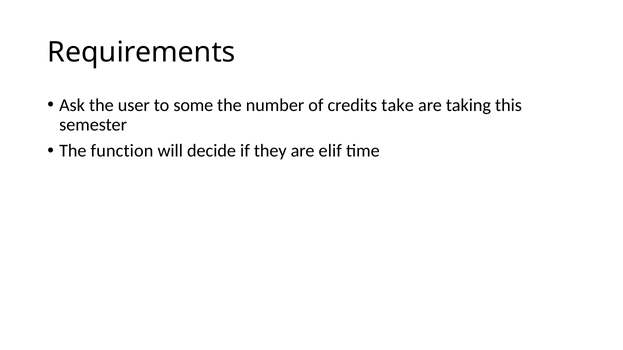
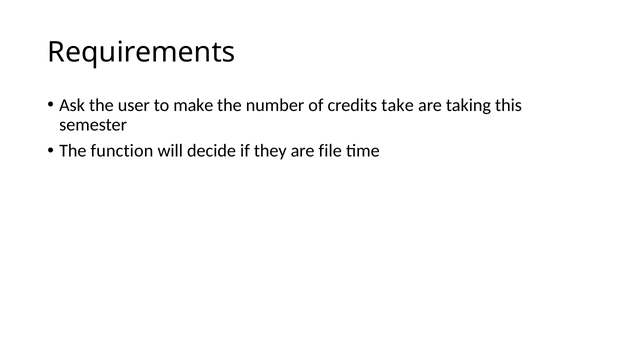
some: some -> make (193, 105)
elif: elif -> file (330, 151)
